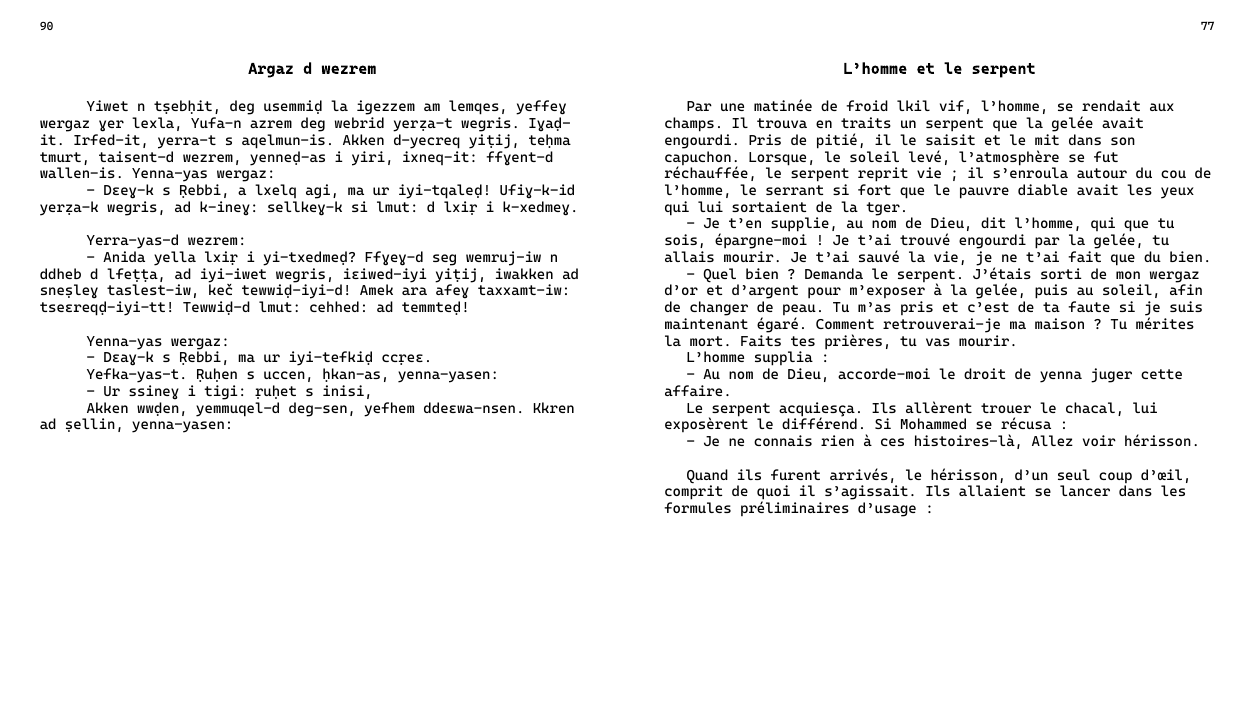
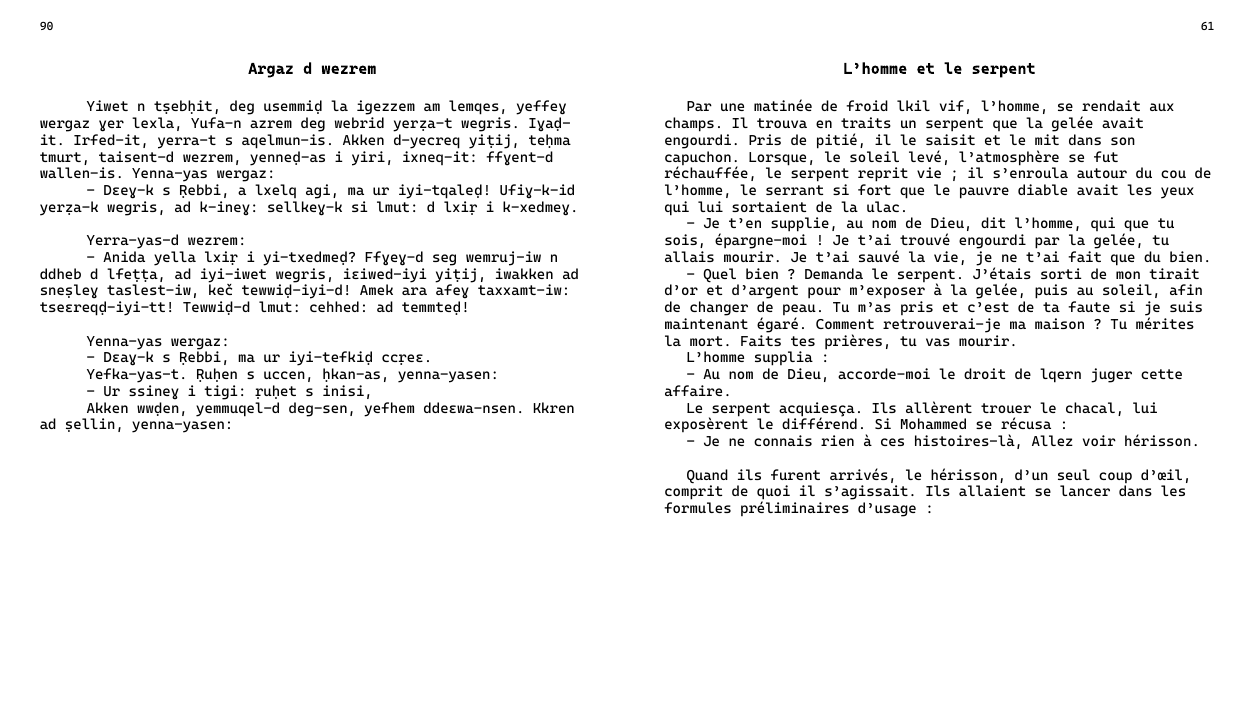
77: 77 -> 61 (1208, 27)
tger: tger -> ulac (887, 207)
mon wergaz: wergaz -> tirait (1175, 274)
yenna: yenna -> lqern (1061, 375)
